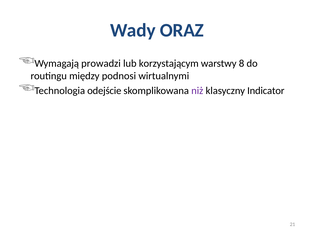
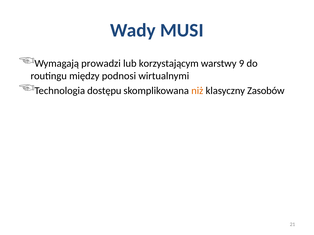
ORAZ: ORAZ -> MUSI (182, 30)
8: 8 -> 9 (242, 64)
odejście: odejście -> dostępu (104, 91)
niż colour: purple -> orange (197, 91)
Indicator: Indicator -> Zasobów (266, 91)
